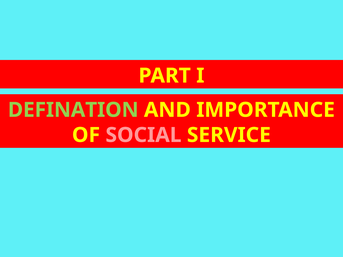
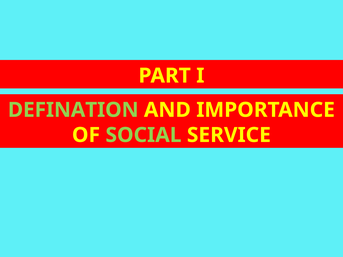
SOCIAL colour: pink -> light green (143, 135)
